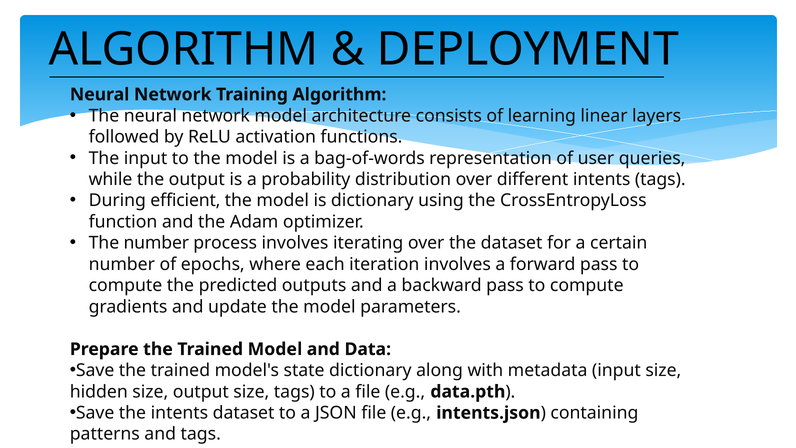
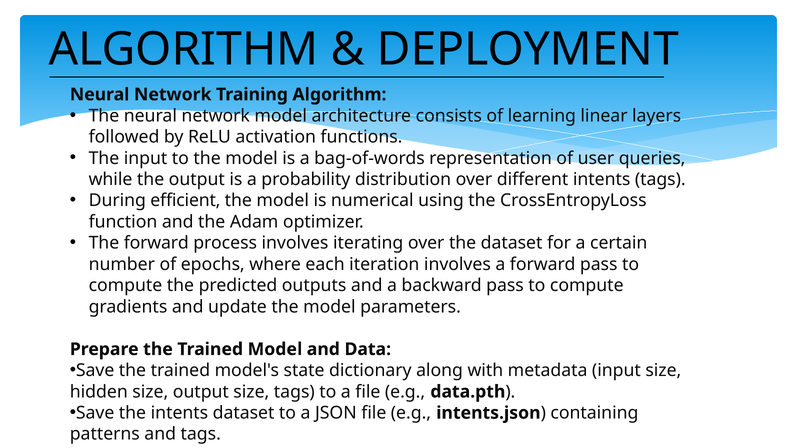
is dictionary: dictionary -> numerical (372, 201)
The number: number -> forward (156, 243)
